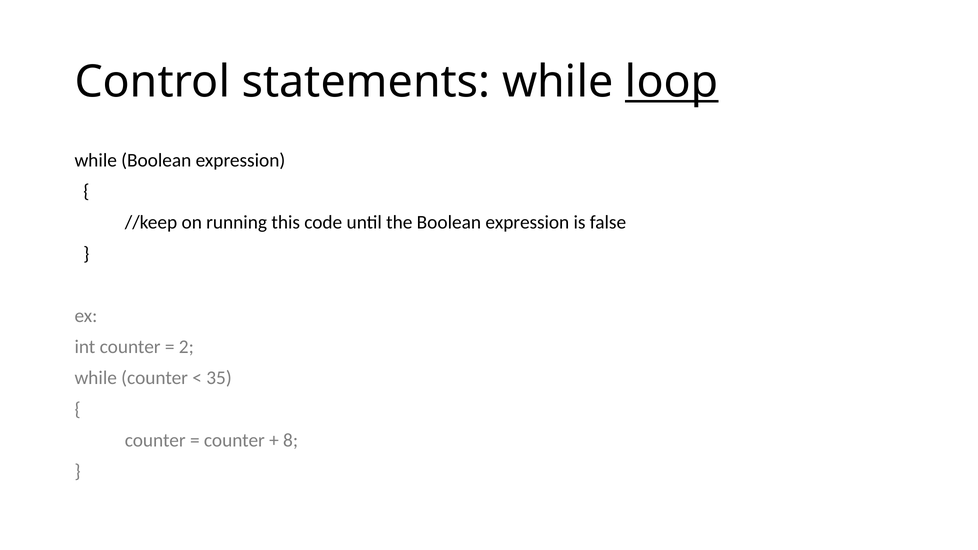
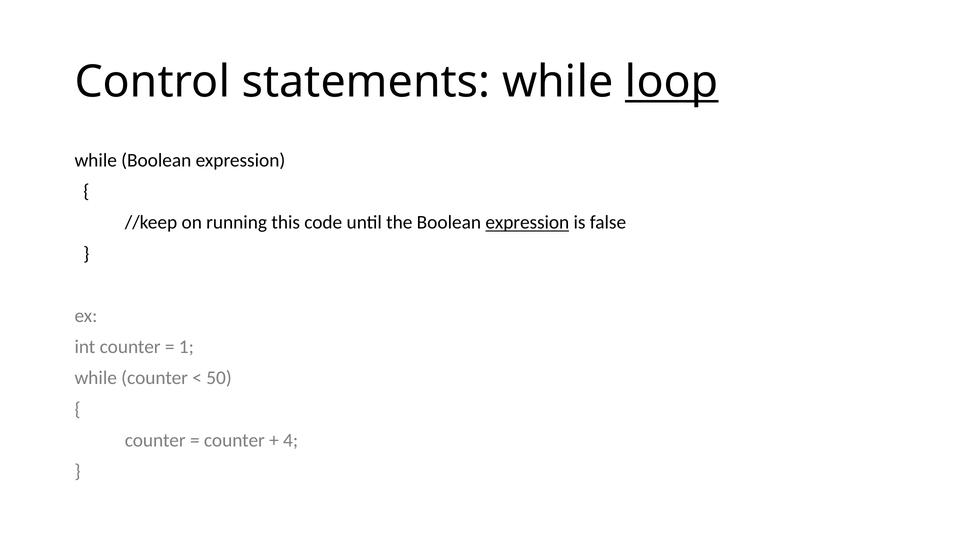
expression underline: none -> present (527, 223)
2: 2 -> 1 (186, 347)
35: 35 -> 50 (219, 378)
8: 8 -> 4 (291, 440)
